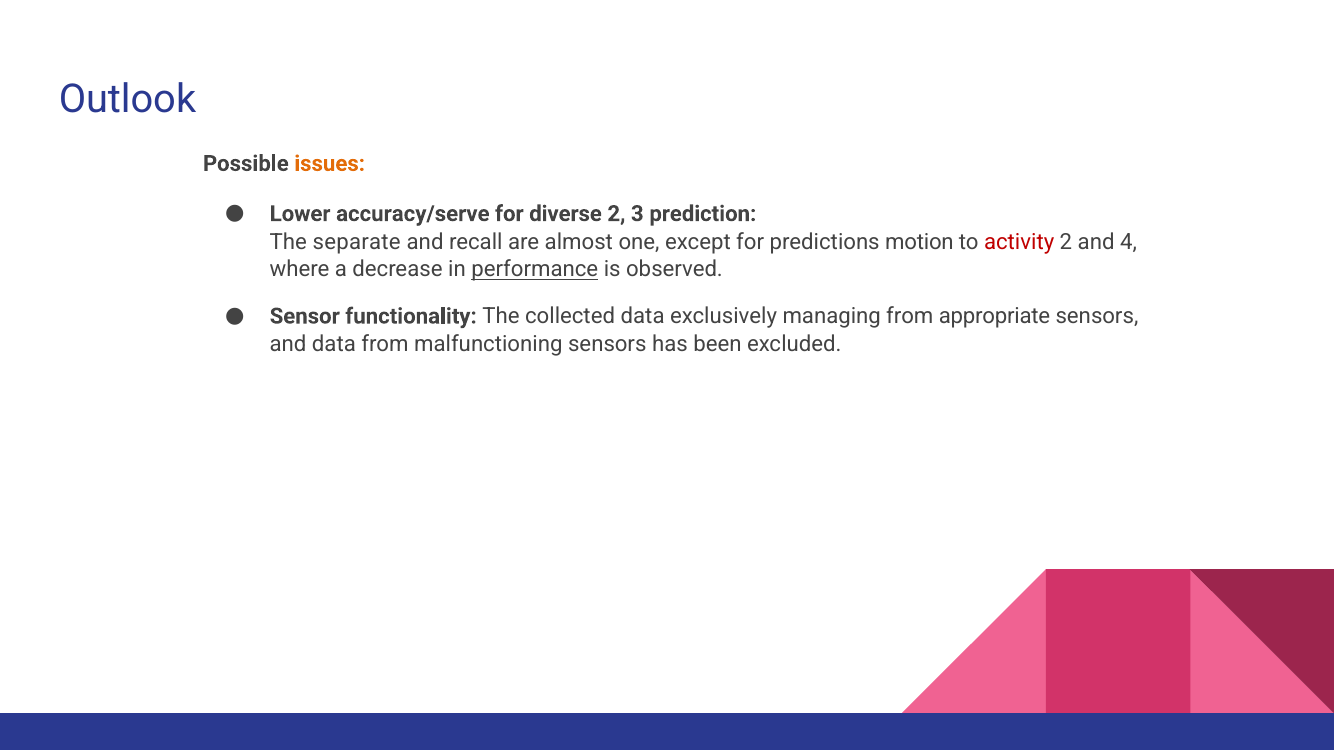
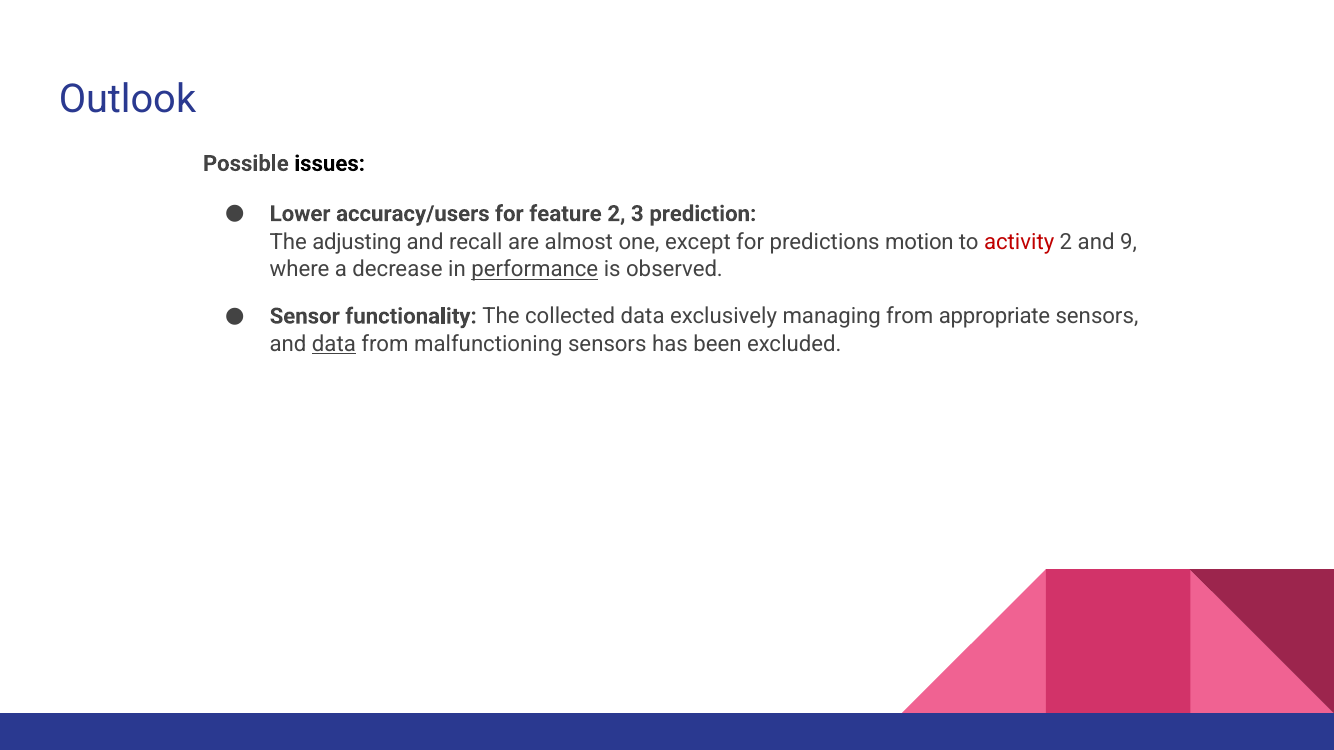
issues colour: orange -> black (330, 164)
accuracy/serve: accuracy/serve -> accuracy/users (413, 214)
diverse: diverse -> feature (565, 214)
separate: separate -> adjusting (357, 242)
4: 4 -> 9 (1128, 242)
data underline: none -> present (334, 344)
